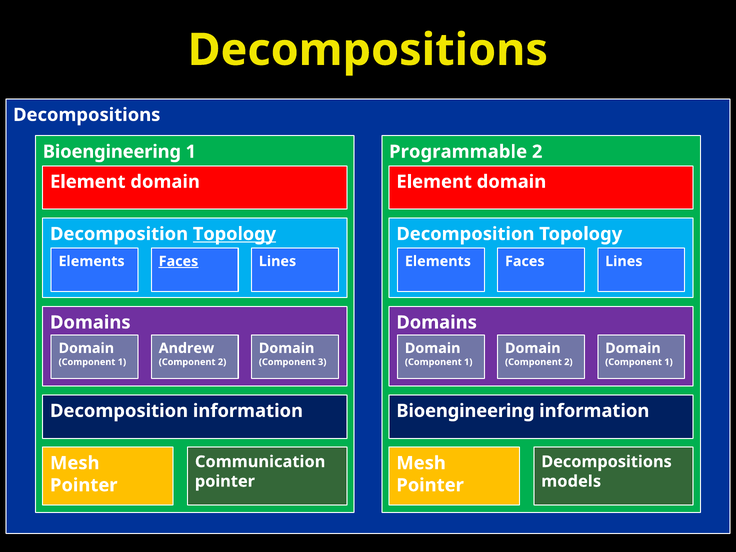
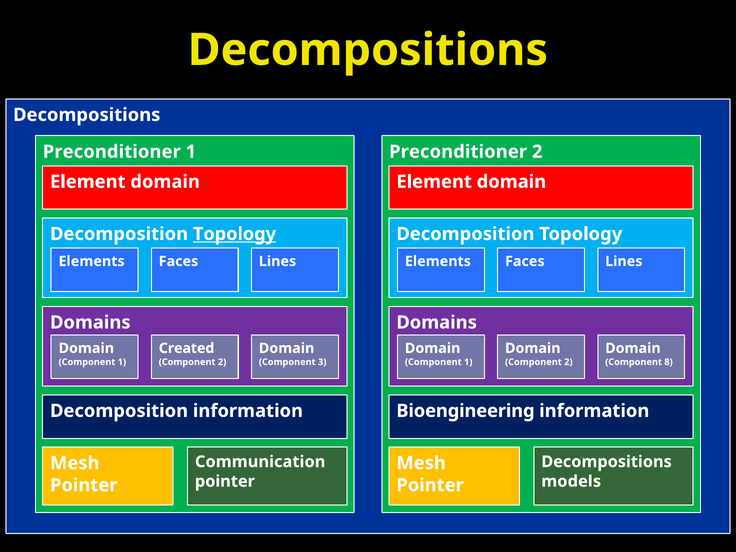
Bioengineering: Bioengineering -> Preconditioner (112, 152)
Programmable: Programmable -> Preconditioner (458, 152)
Faces underline: present -> none (178, 261)
Andrew: Andrew -> Created (187, 348)
1: 1 -> 8 (669, 362)
